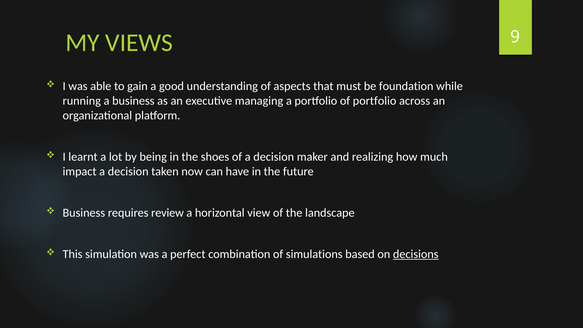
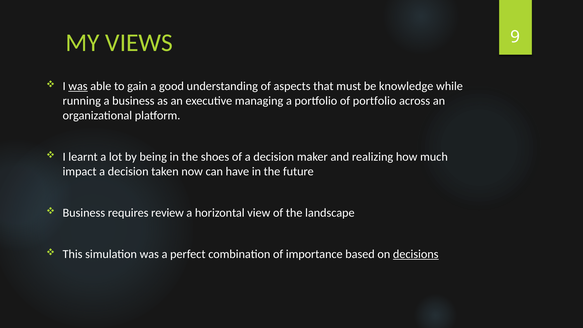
was underline: none -> present (78, 86)
foundation: foundation -> knowledge (406, 86)
simulations: simulations -> importance (314, 254)
